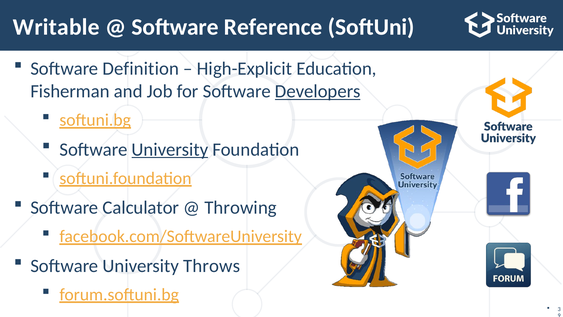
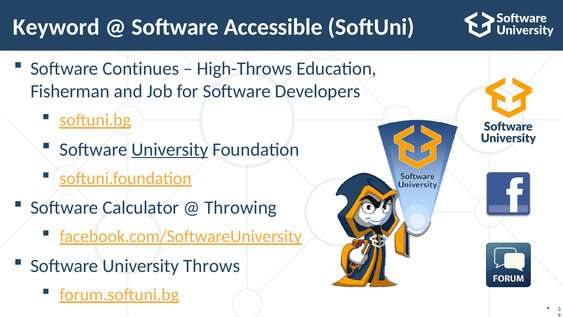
Writable: Writable -> Keyword (56, 27)
Reference: Reference -> Accessible (273, 27)
Definition: Definition -> Continues (141, 69)
High-Explicit: High-Explicit -> High-Throws (245, 69)
Developers underline: present -> none (318, 91)
